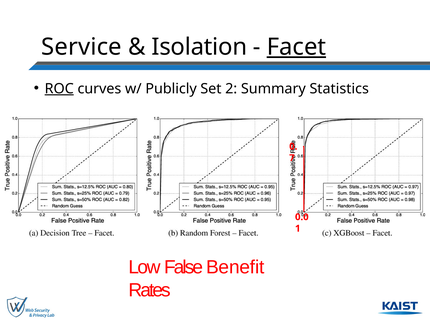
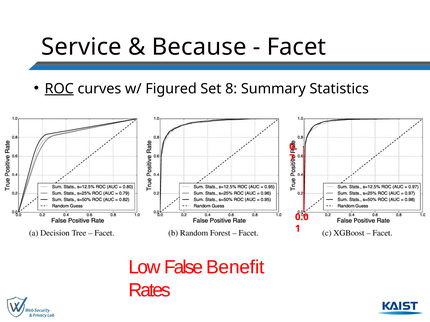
Isolation: Isolation -> Because (199, 47)
Facet underline: present -> none (296, 47)
Publicly: Publicly -> Figured (171, 89)
2: 2 -> 8 (231, 89)
